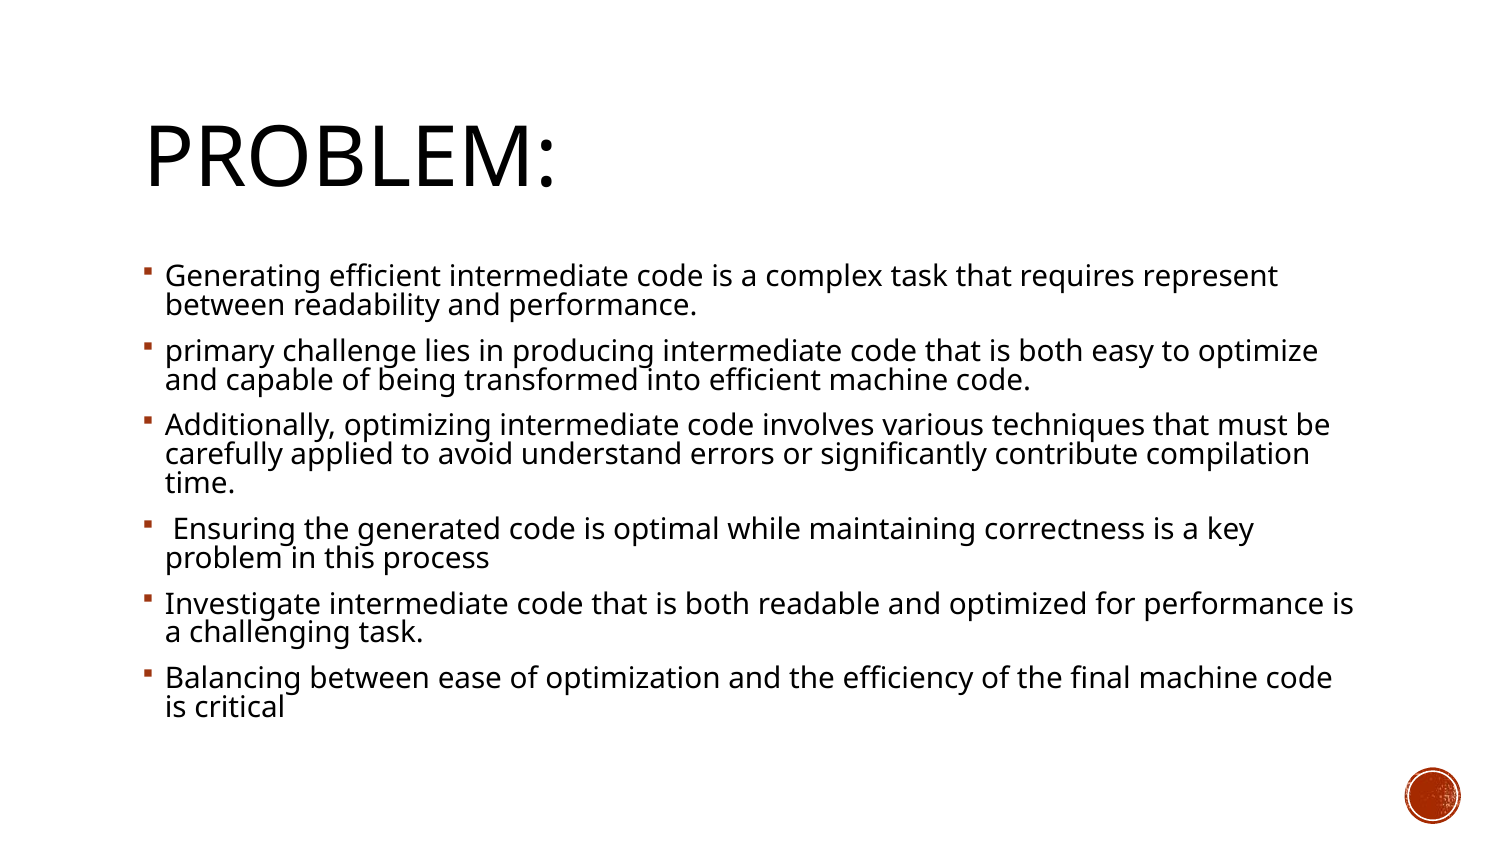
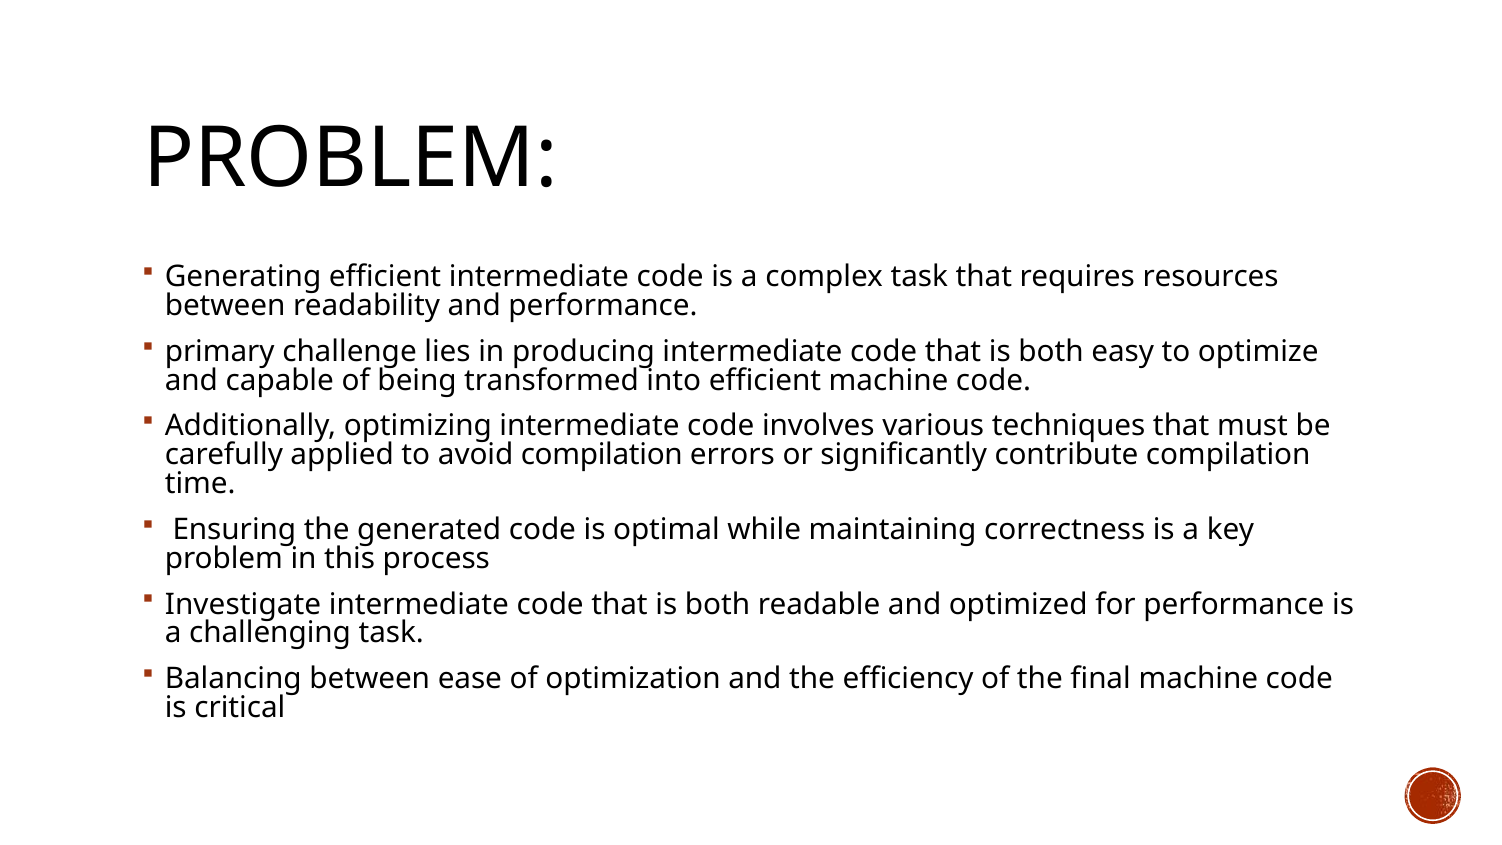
represent: represent -> resources (1211, 277)
avoid understand: understand -> compilation (602, 455)
